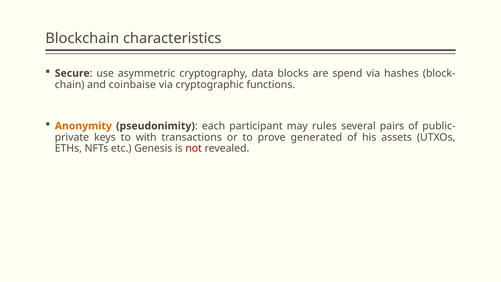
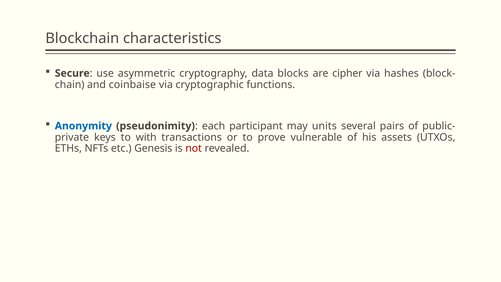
spend: spend -> cipher (347, 73)
Anonymity colour: orange -> blue (83, 126)
rules: rules -> units (324, 126)
generated: generated -> vulnerable (316, 137)
